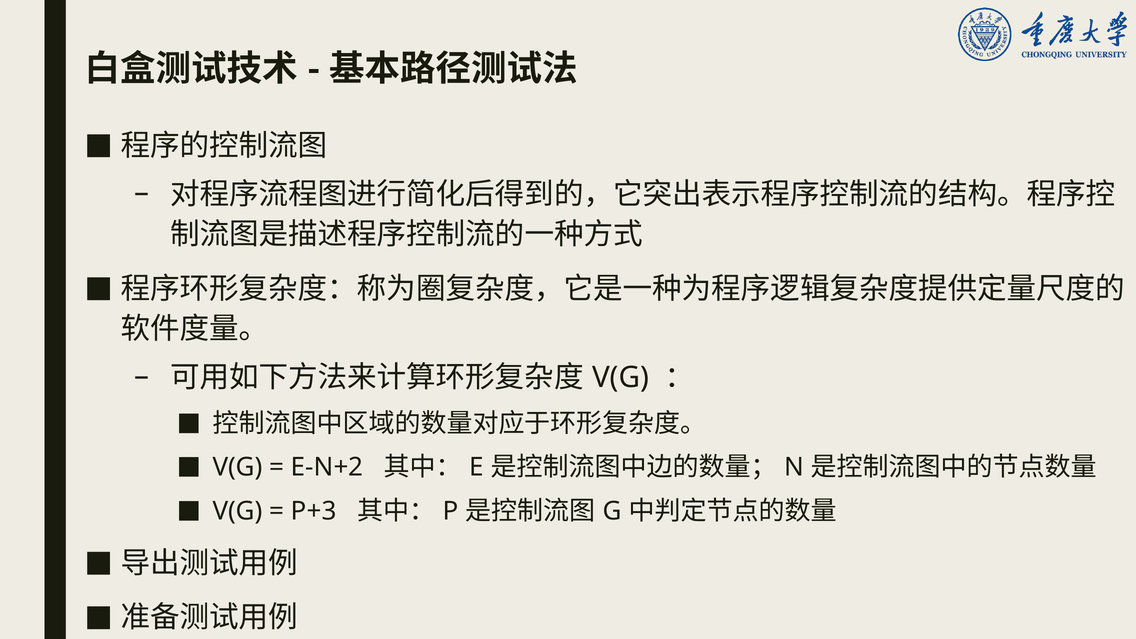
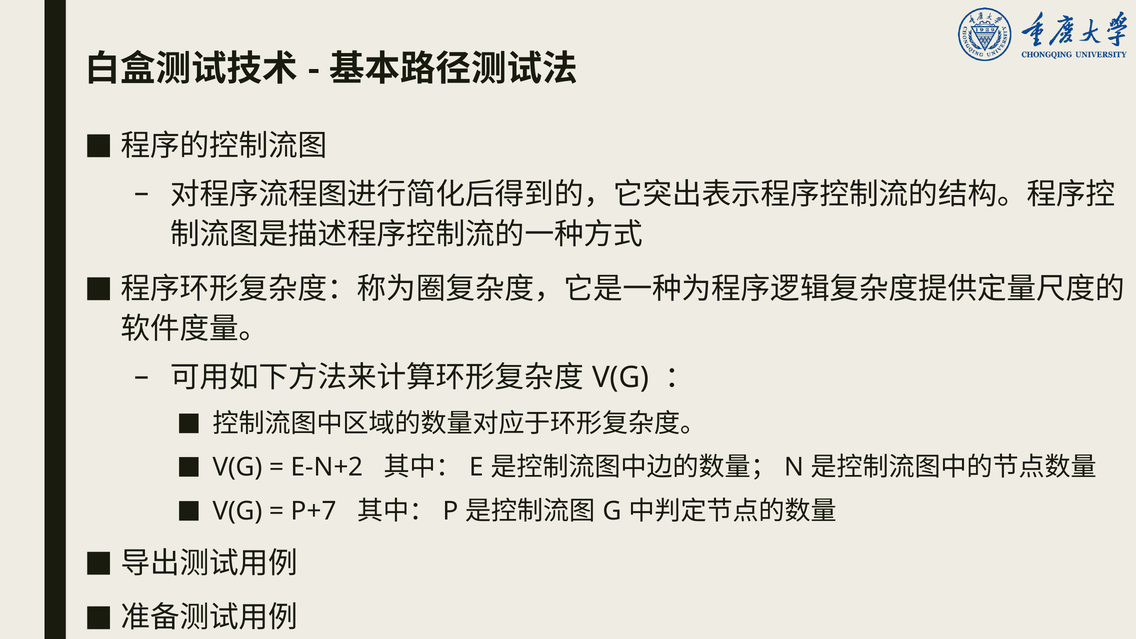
P+3: P+3 -> P+7 (314, 511)
